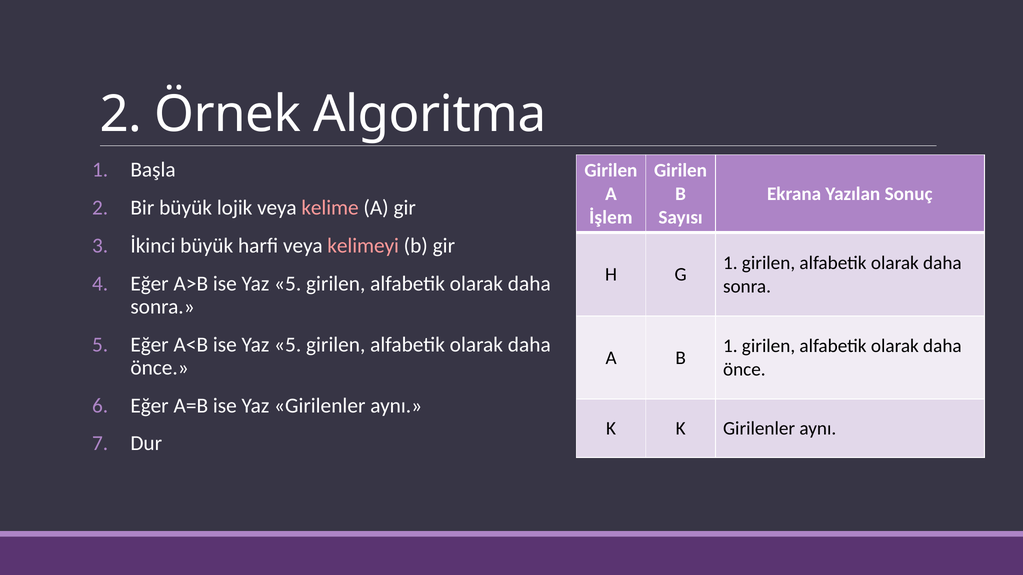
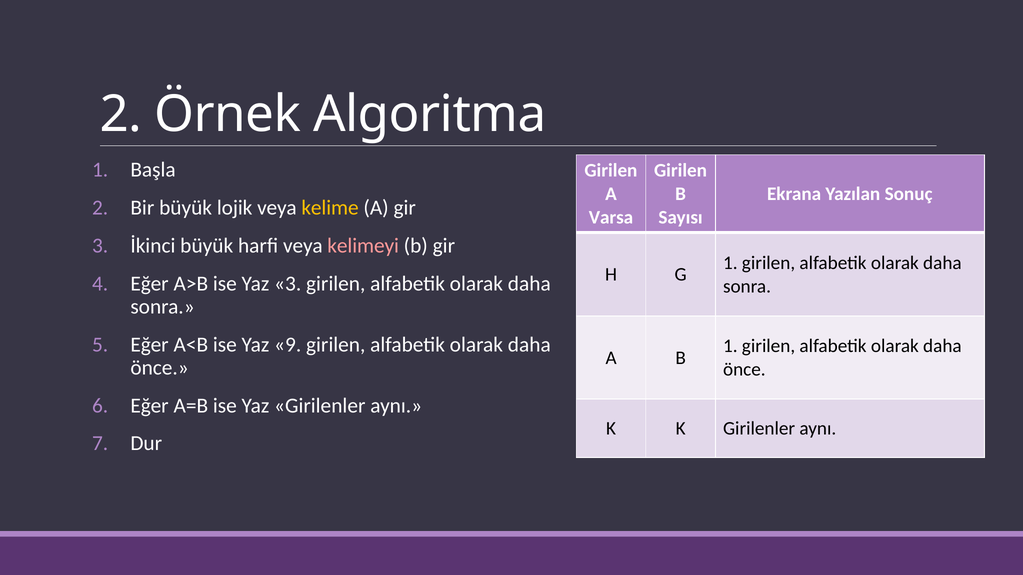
kelime colour: pink -> yellow (330, 208)
İşlem: İşlem -> Varsa (611, 217)
A>B ise Yaz 5: 5 -> 3 (288, 284)
A<B ise Yaz 5: 5 -> 9 (288, 345)
